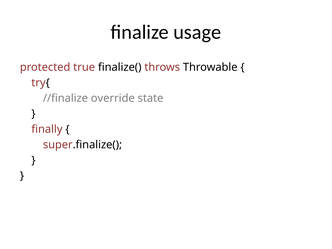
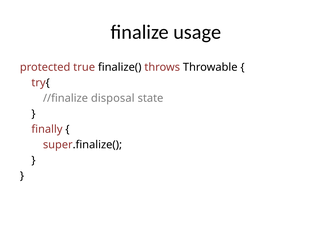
override: override -> disposal (113, 98)
